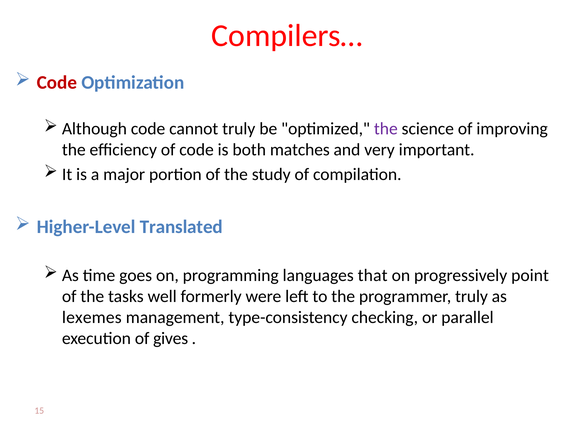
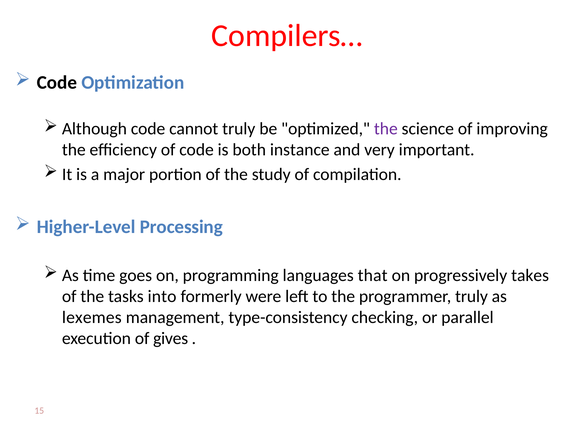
Code colour: red -> black (57, 83)
matches: matches -> instance (300, 150)
Translated: Translated -> Processing (181, 227)
point: point -> takes (530, 276)
well: well -> into (162, 297)
